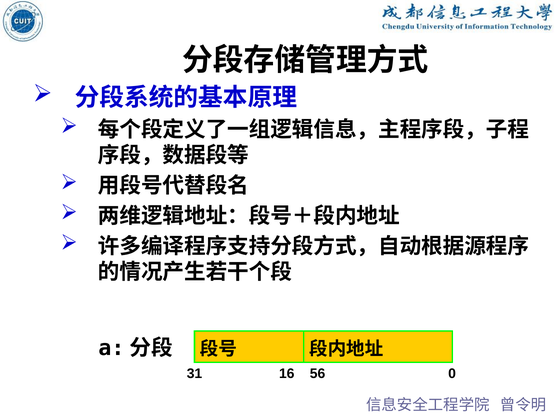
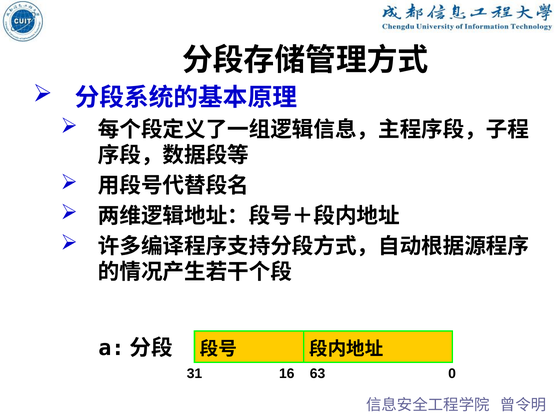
56: 56 -> 63 (318, 374)
